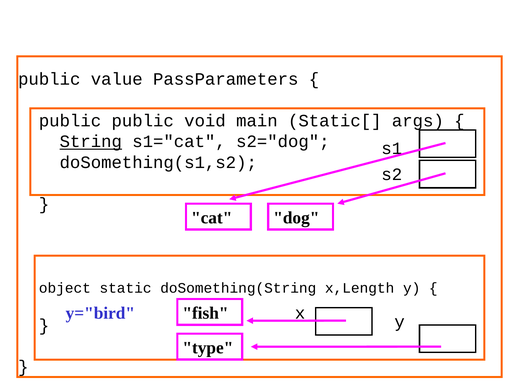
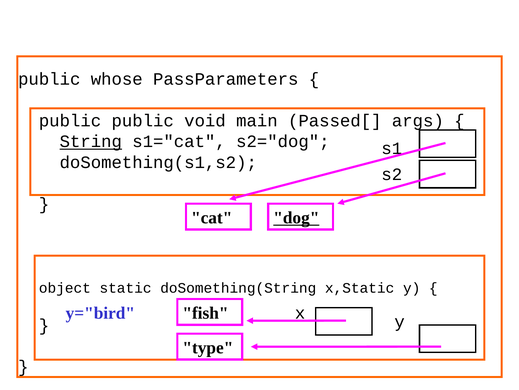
value: value -> whose (117, 79)
Static[: Static[ -> Passed[ (335, 121)
dog underline: none -> present (296, 217)
x,Length: x,Length -> x,Static (360, 288)
